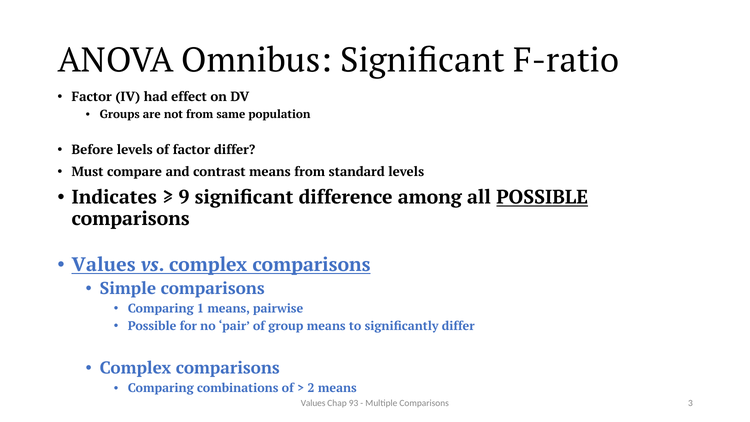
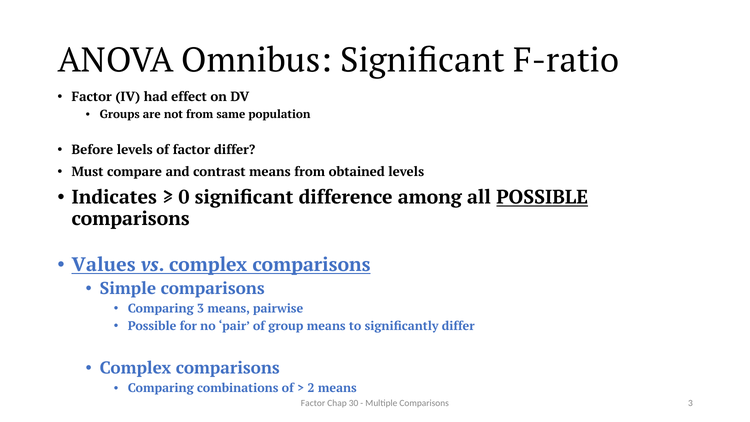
standard: standard -> obtained (357, 172)
9: 9 -> 0 (184, 197)
Comparing 1: 1 -> 3 (200, 309)
Values: Values -> Factor (313, 403)
93: 93 -> 30 (354, 403)
